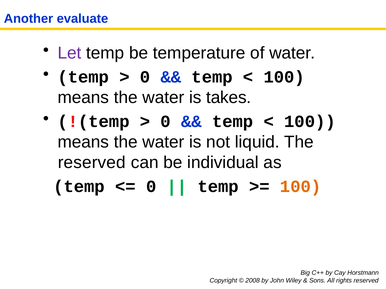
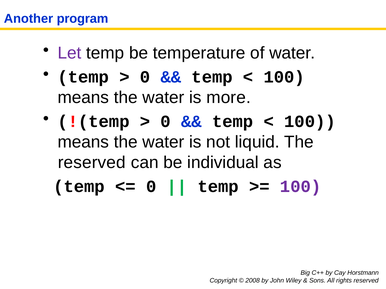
evaluate: evaluate -> program (82, 19)
takes: takes -> more (229, 98)
100 colour: orange -> purple (301, 187)
